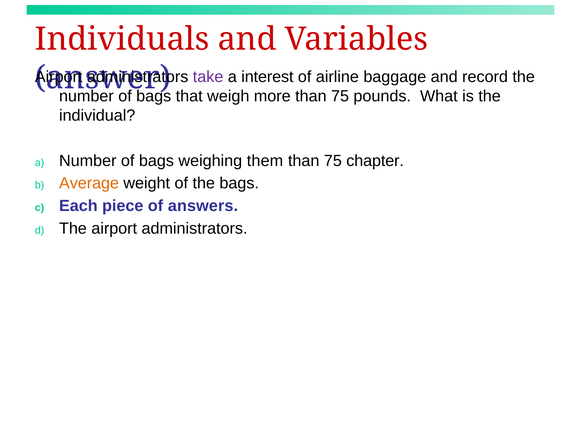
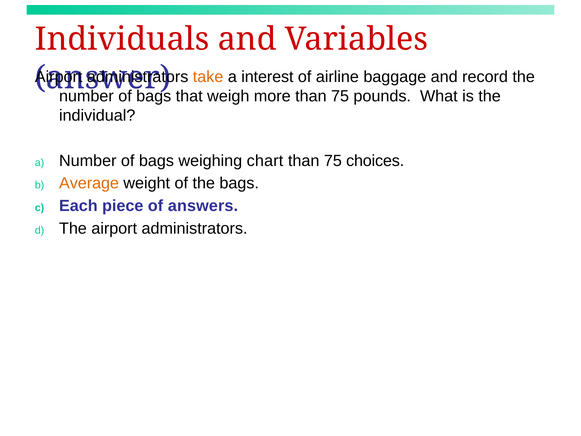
take colour: purple -> orange (208, 77)
them: them -> chart (265, 161)
chapter: chapter -> choices (375, 161)
